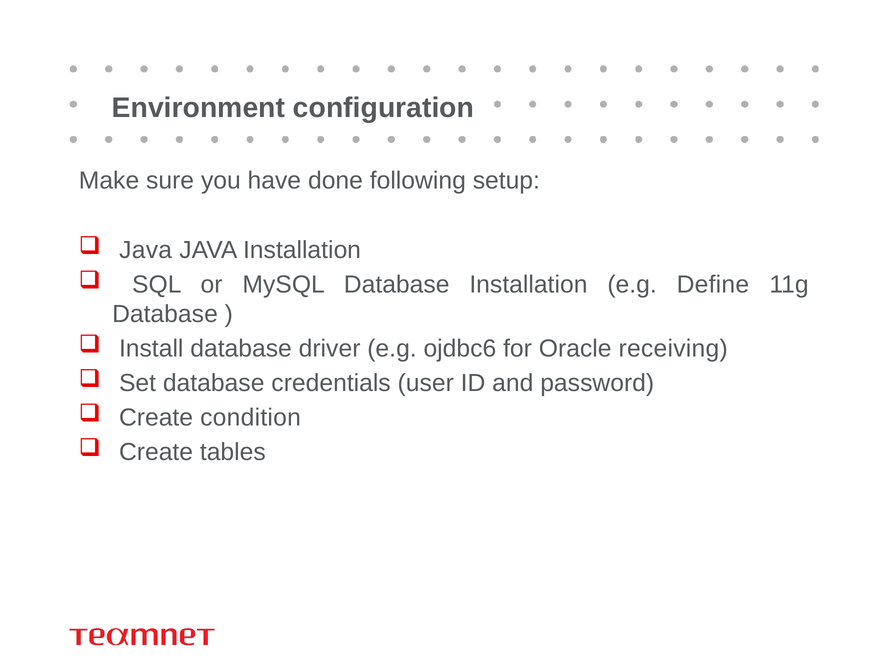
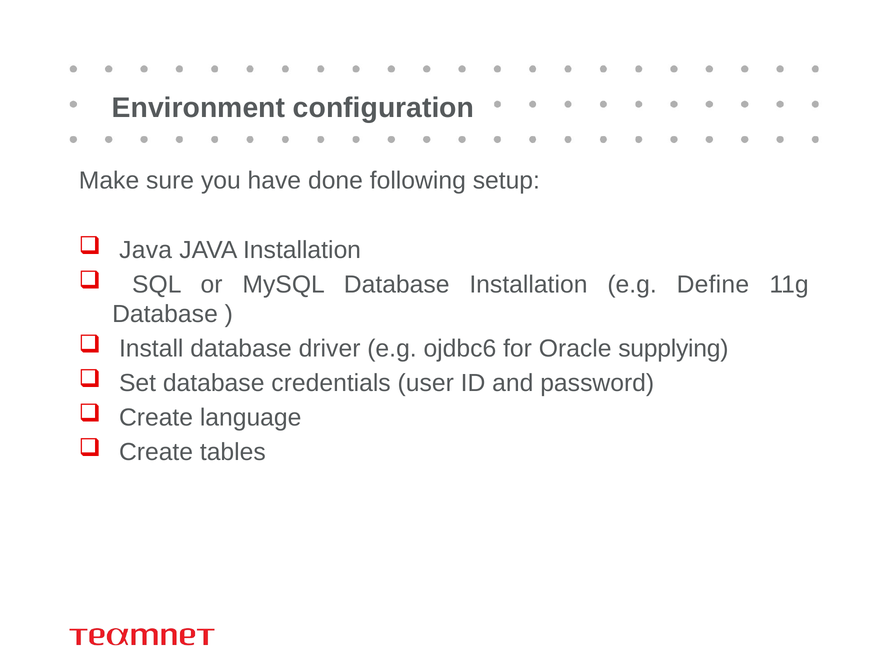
receiving: receiving -> supplying (673, 349)
condition: condition -> language (251, 418)
